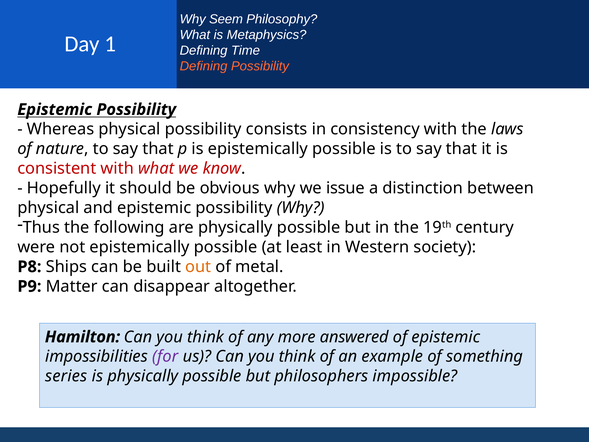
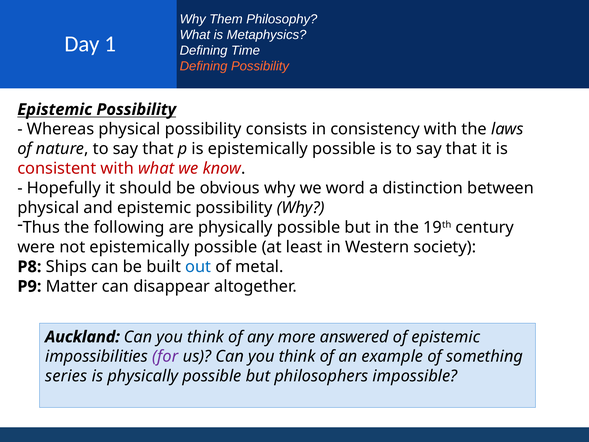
Seem: Seem -> Them (226, 19)
issue: issue -> word (345, 188)
out colour: orange -> blue (198, 267)
Hamilton: Hamilton -> Auckland (83, 337)
